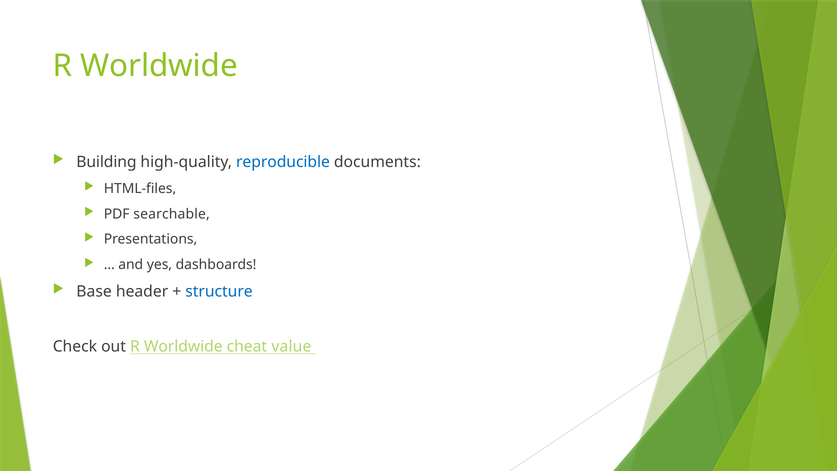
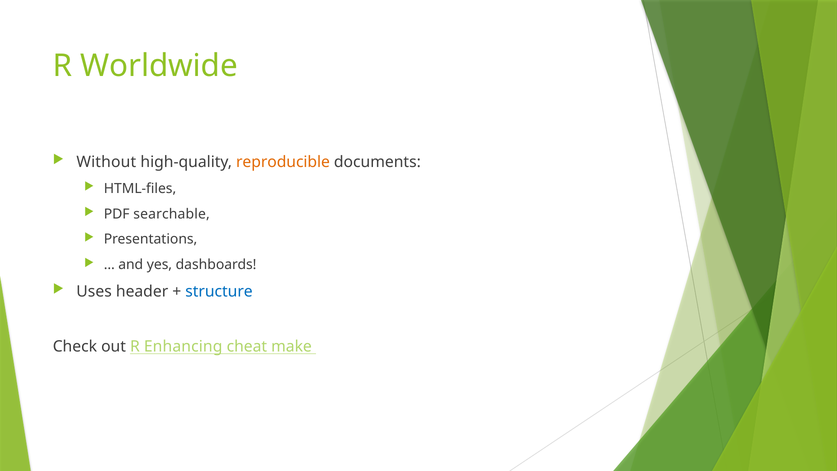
Building: Building -> Without (106, 162)
reproducible colour: blue -> orange (283, 162)
Base: Base -> Uses (94, 291)
out R Worldwide: Worldwide -> Enhancing (183, 346)
value: value -> make (292, 346)
